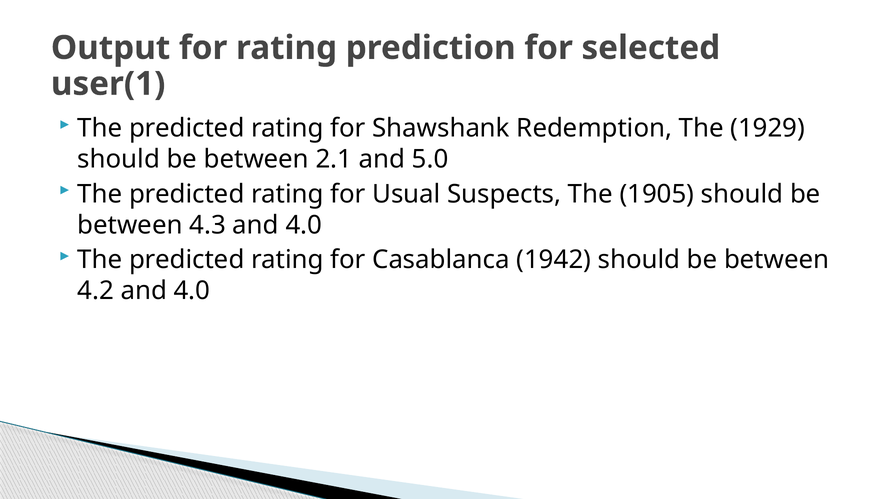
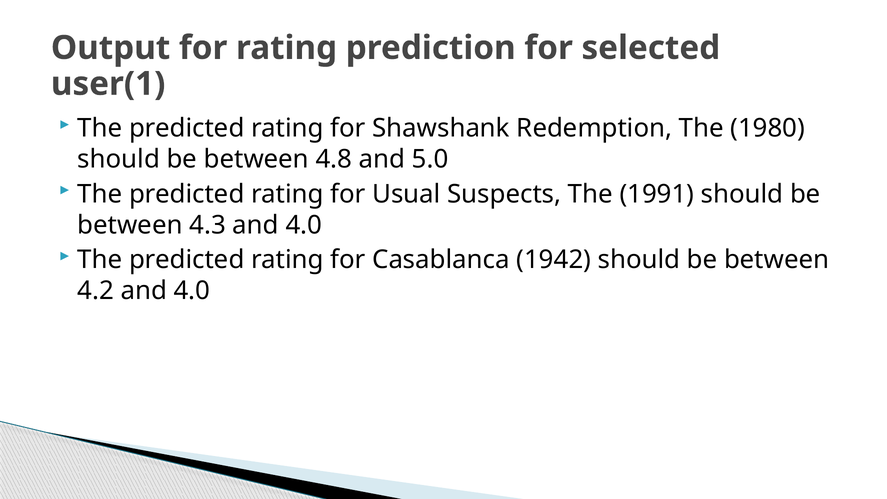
1929: 1929 -> 1980 (768, 128)
2.1: 2.1 -> 4.8 (334, 159)
1905: 1905 -> 1991 (657, 194)
